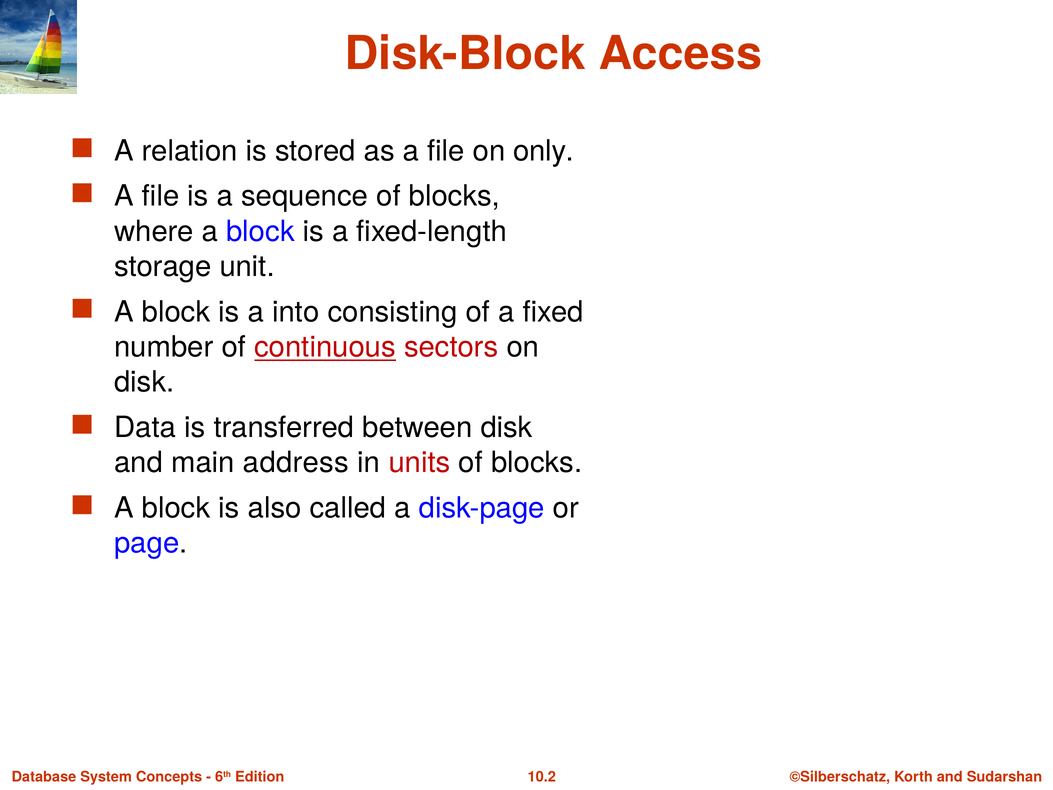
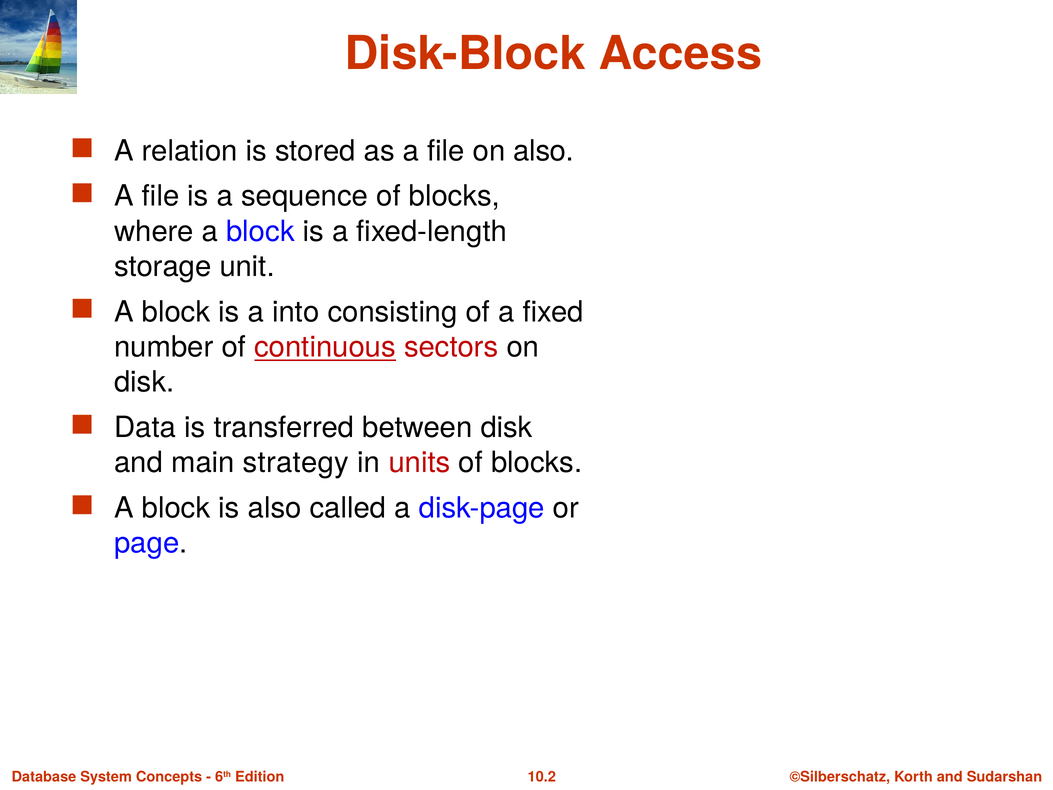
on only: only -> also (544, 151)
address: address -> strategy (296, 462)
